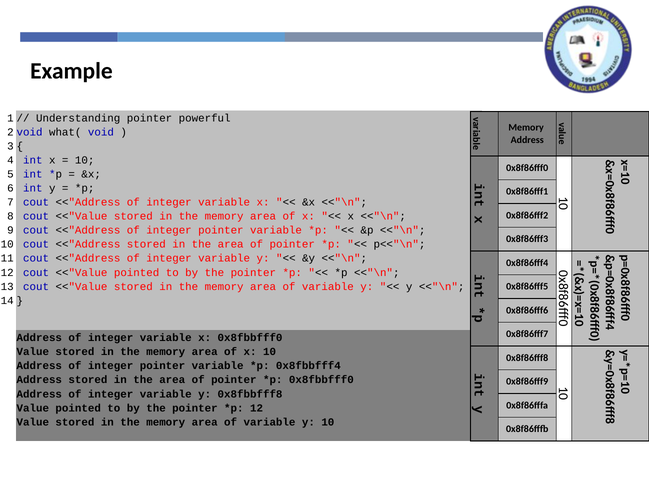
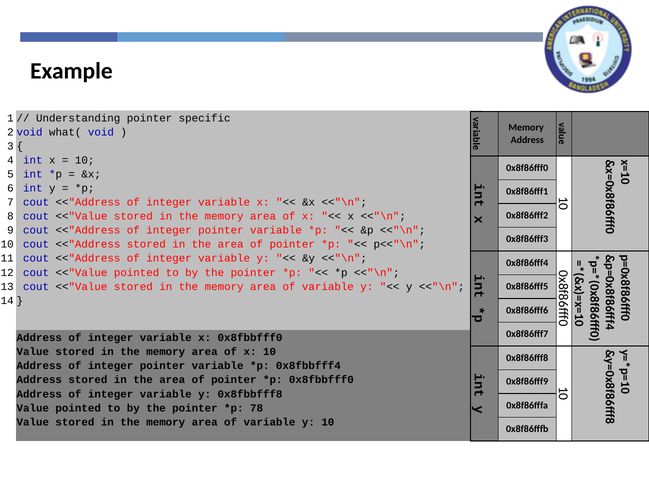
powerful: powerful -> specific (205, 118)
12: 12 -> 78 (257, 408)
